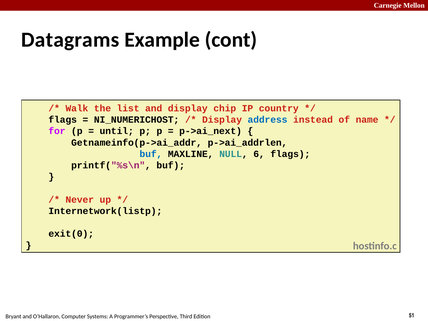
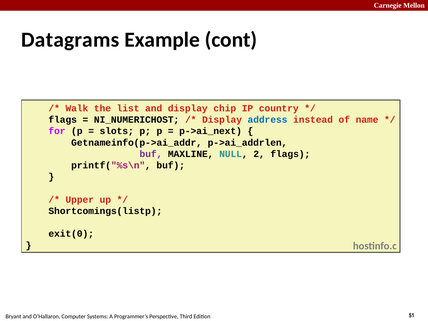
until: until -> slots (117, 131)
buf colour: blue -> purple (151, 154)
6: 6 -> 2 (259, 154)
Never: Never -> Upper (80, 200)
Internetwork(listp: Internetwork(listp -> Shortcomings(listp (105, 211)
